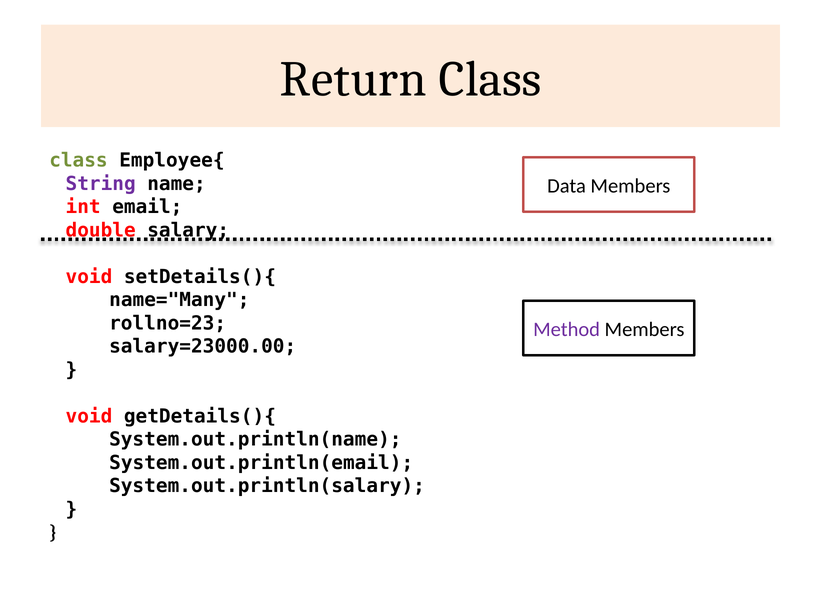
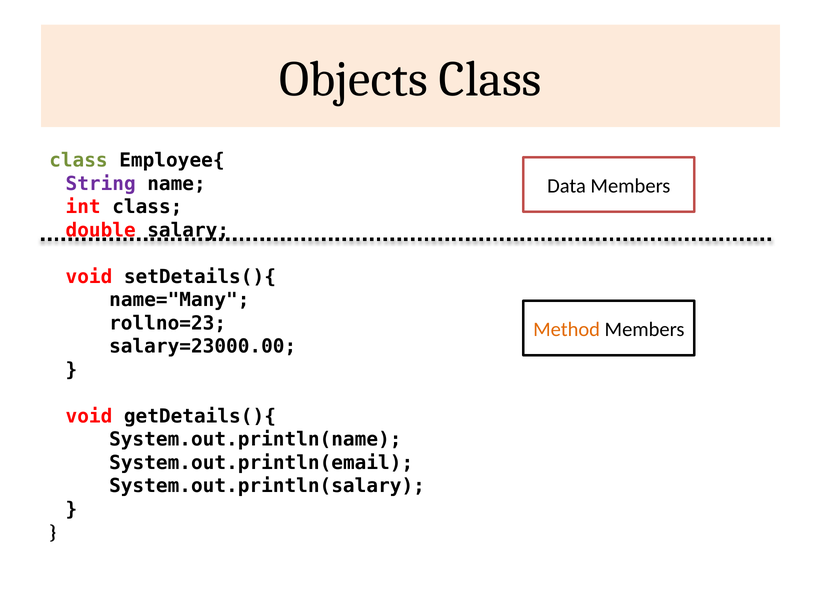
Return: Return -> Objects (354, 79)
int email: email -> class (147, 207)
Method colour: purple -> orange (567, 330)
